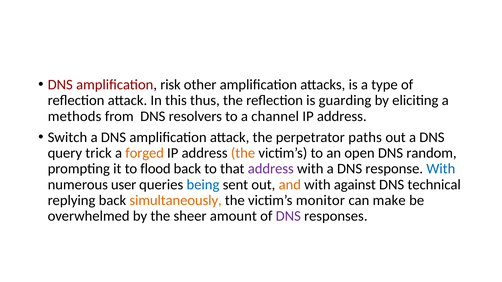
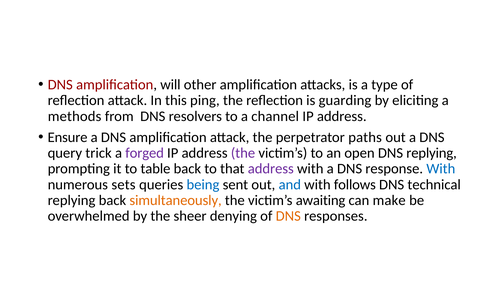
risk: risk -> will (170, 85)
thus: thus -> ping (205, 101)
Switch: Switch -> Ensure (68, 137)
forged colour: orange -> purple (145, 153)
the colour: orange -> purple (243, 153)
DNS random: random -> replying (432, 153)
flood: flood -> table (155, 169)
user: user -> sets (123, 185)
and colour: orange -> blue (290, 185)
against: against -> follows (355, 185)
monitor: monitor -> awaiting (321, 201)
amount: amount -> denying (233, 216)
DNS colour: purple -> orange (288, 216)
